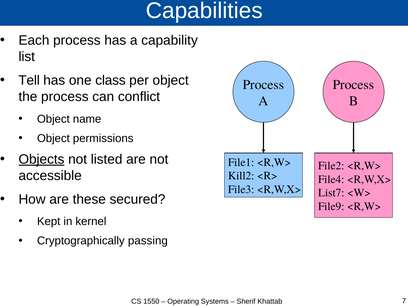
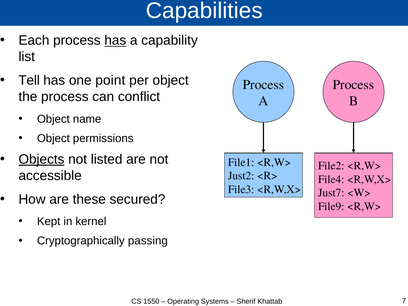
has underline: none -> present (115, 41)
class: class -> point (110, 80)
Kill2: Kill2 -> Just2 (241, 176)
List7: List7 -> Just7 (331, 193)
